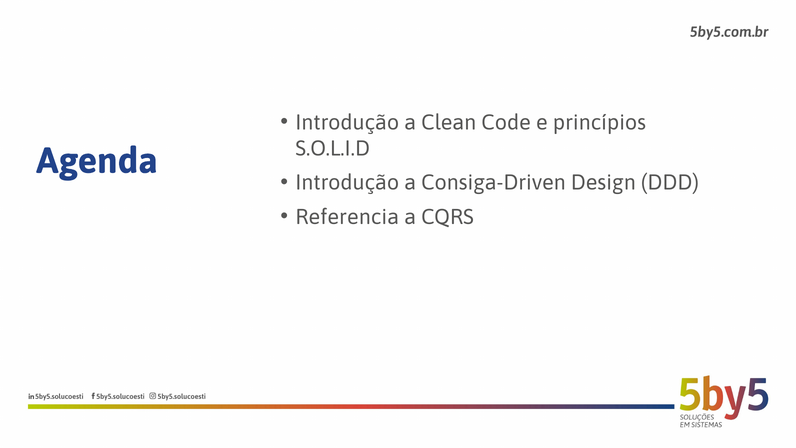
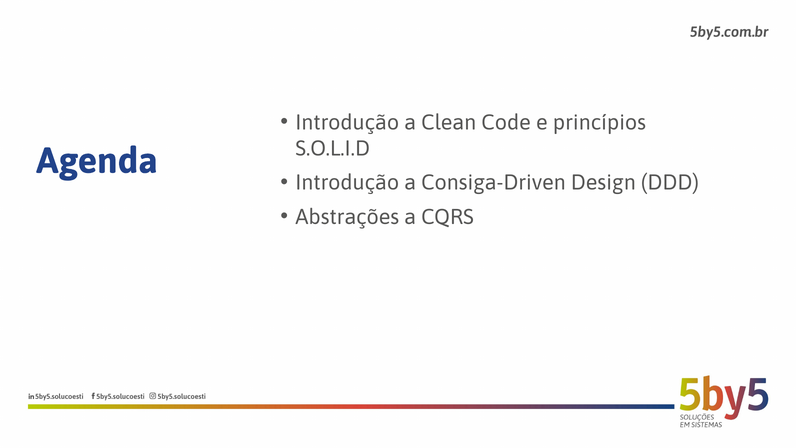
Referencia: Referencia -> Abstrações (347, 217)
